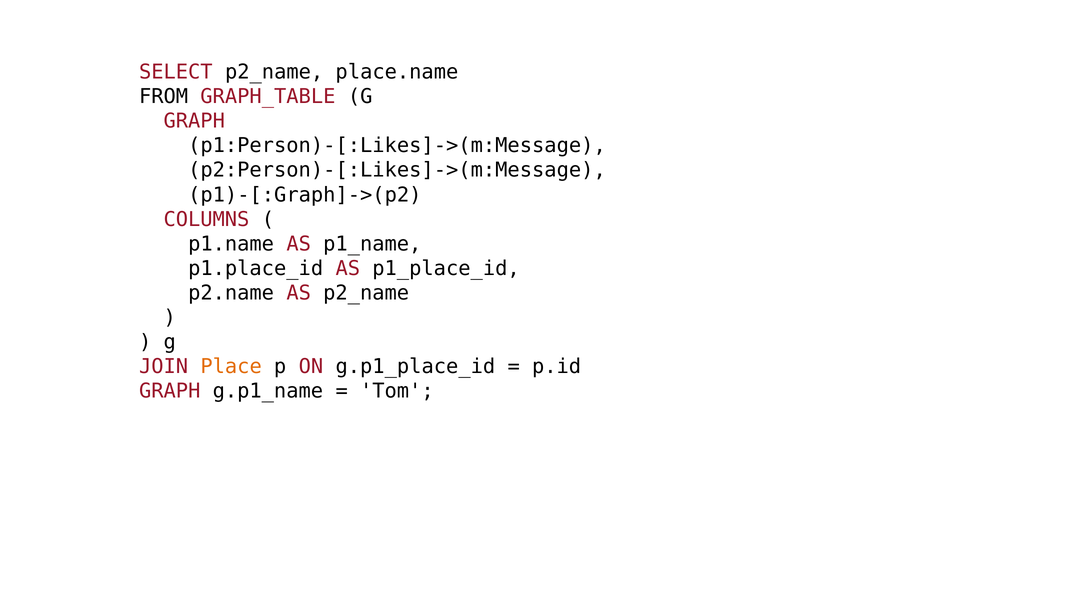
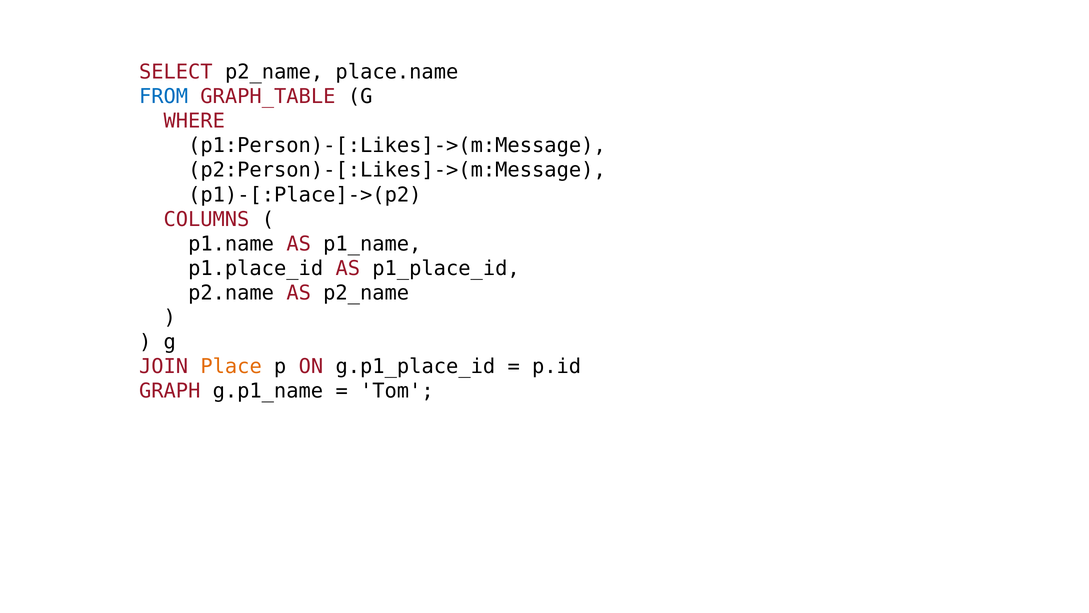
FROM colour: black -> blue (164, 97)
GRAPH: GRAPH -> WHERE (194, 121)
p1)-[:Graph]->(p2: p1)-[:Graph]->(p2 -> p1)-[:Place]->(p2 (305, 195)
